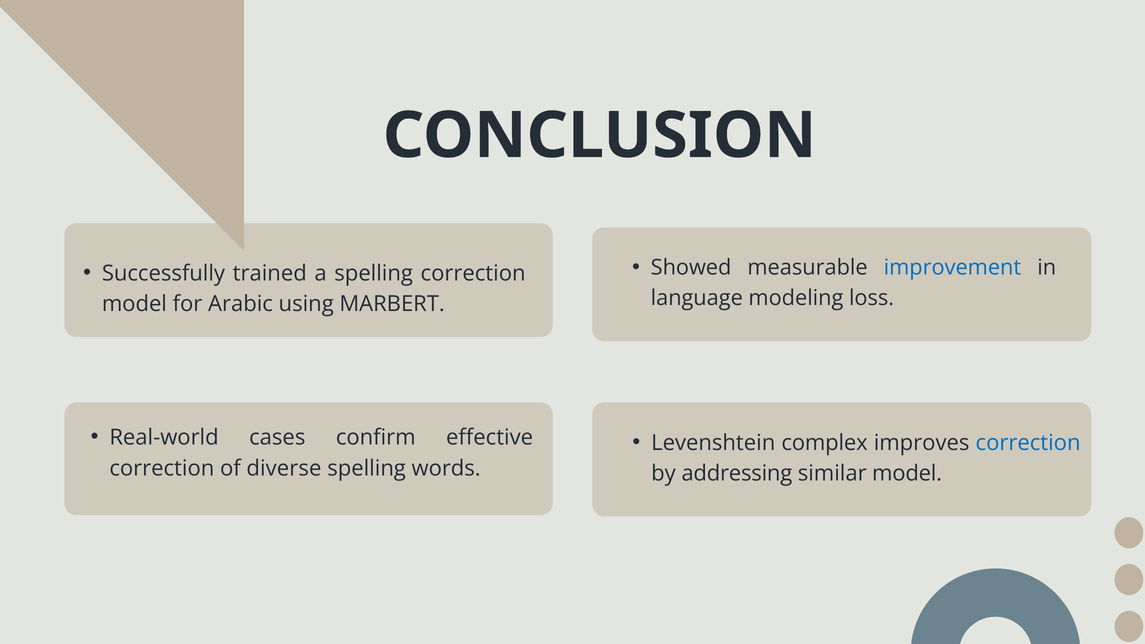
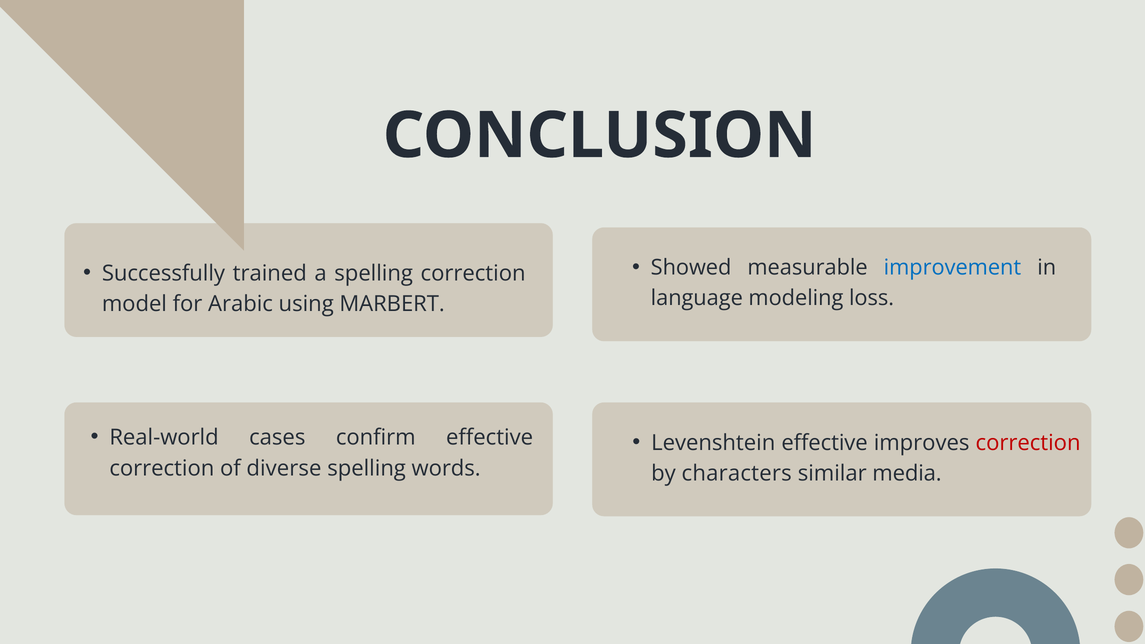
Levenshtein complex: complex -> effective (825, 443)
correction colour: blue -> red (1028, 443)
addressing: addressing -> characters (737, 474)
similar model: model -> media (907, 474)
